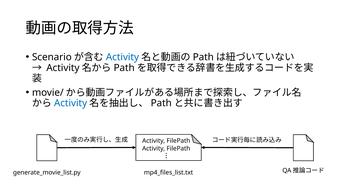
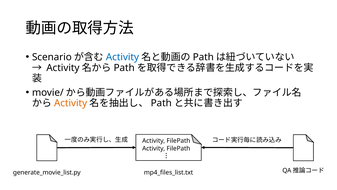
Activity colour: blue -> orange (71, 103)
